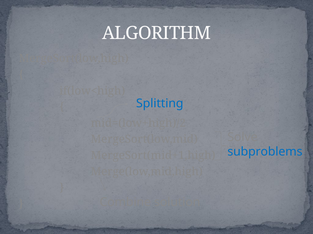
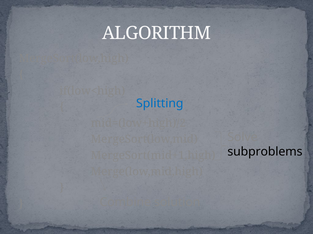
subproblems colour: blue -> black (265, 152)
